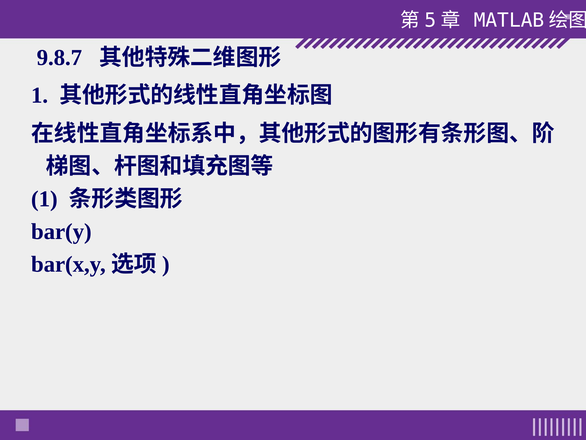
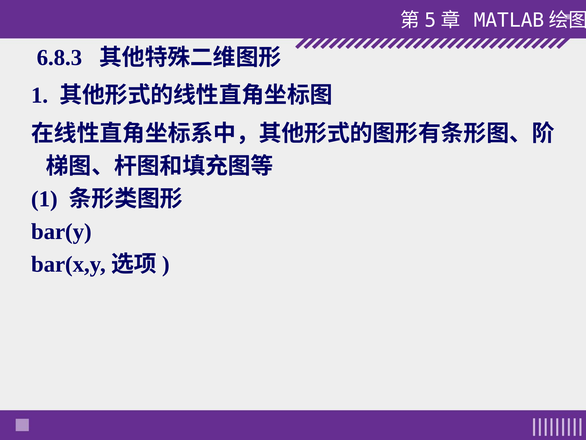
9.8.7: 9.8.7 -> 6.8.3 (60, 58)
